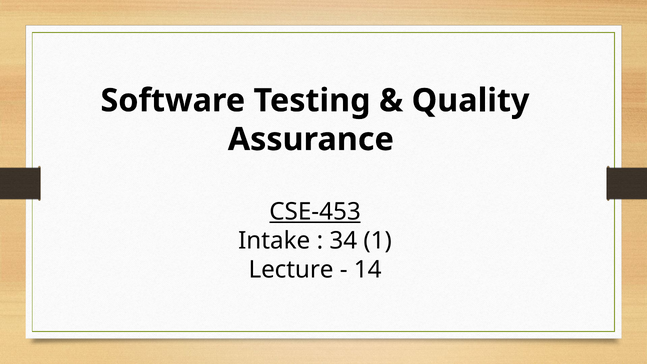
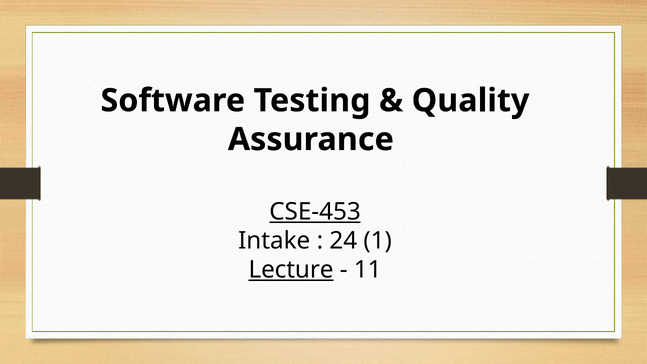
34: 34 -> 24 (343, 241)
Lecture underline: none -> present (291, 270)
14: 14 -> 11 (368, 270)
